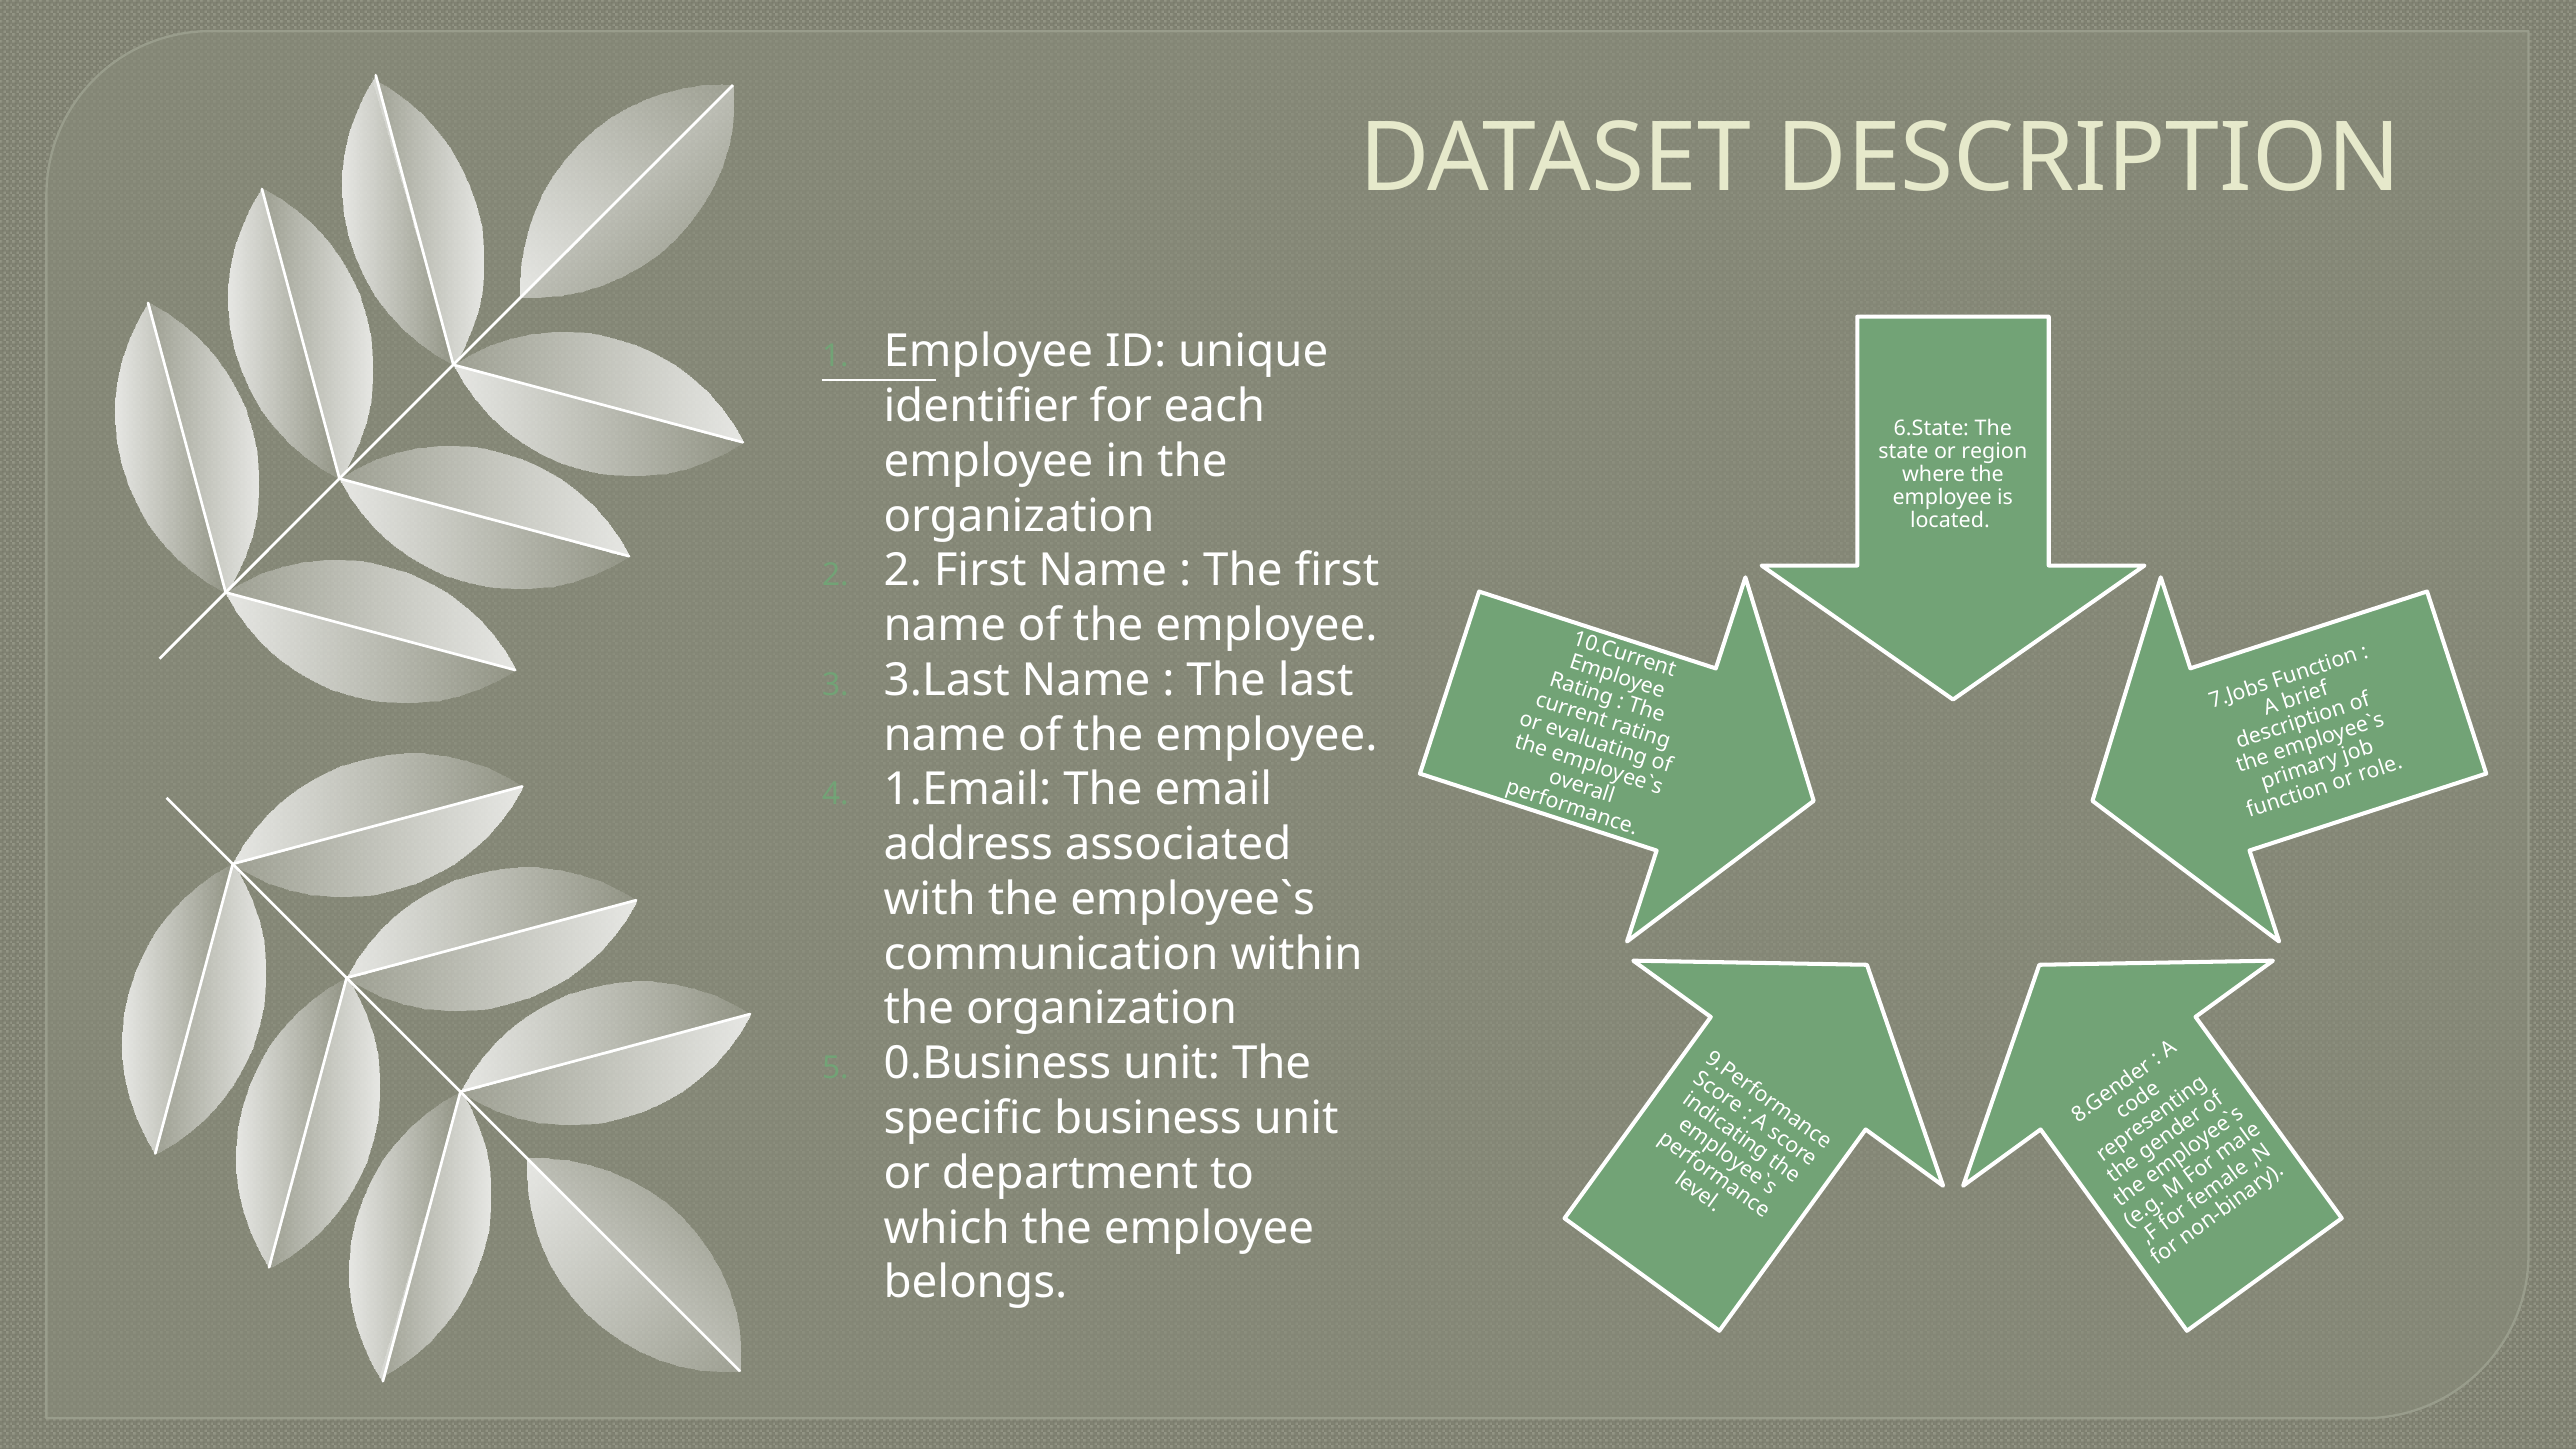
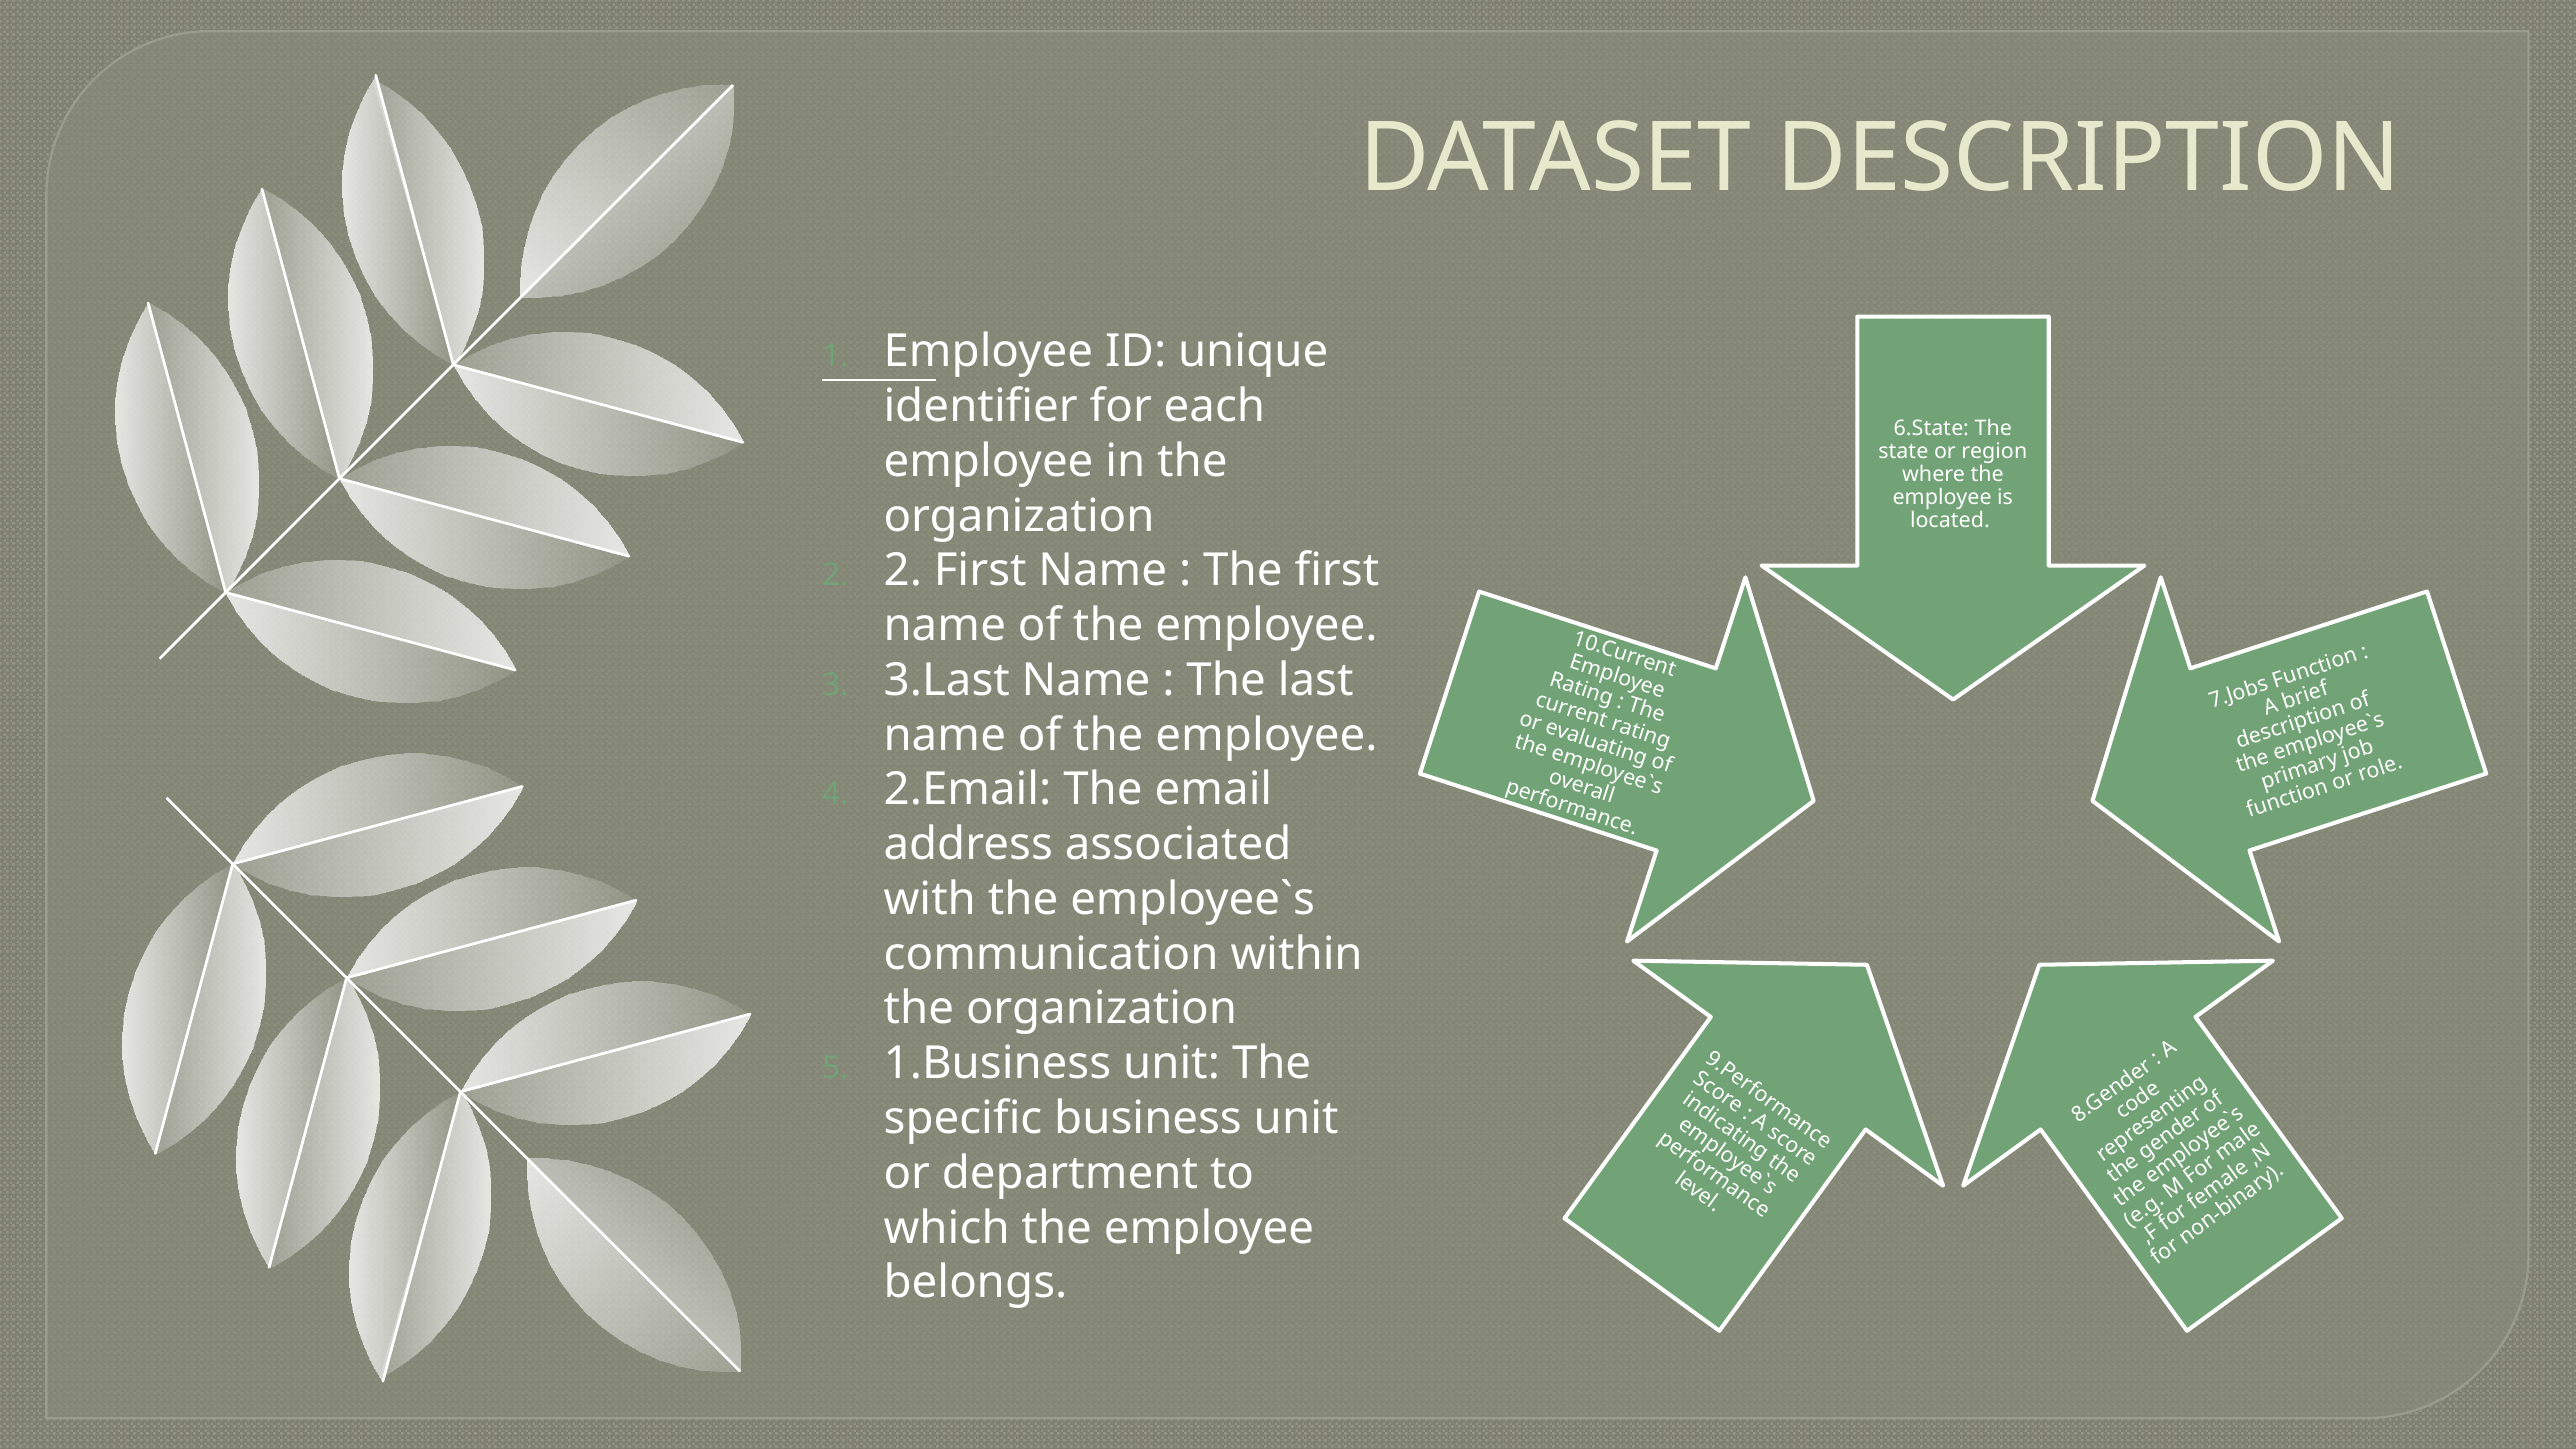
1.Email: 1.Email -> 2.Email (968, 790)
0.Business: 0.Business -> 1.Business (997, 1064)
